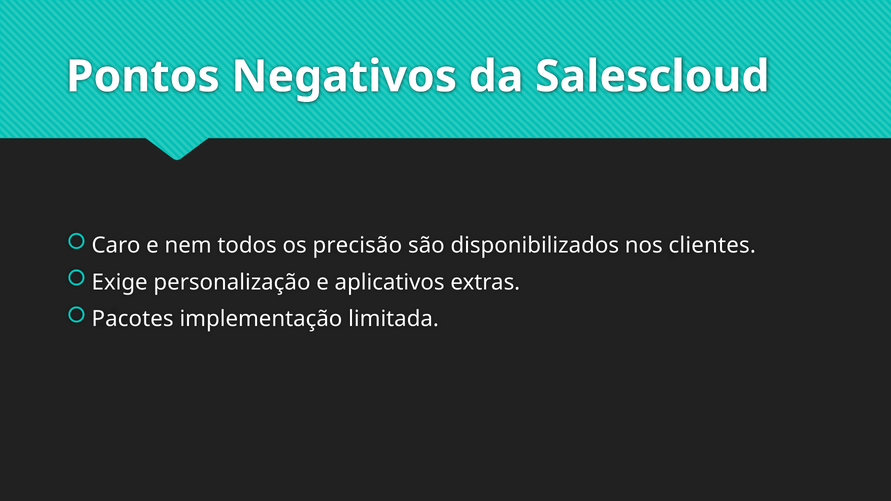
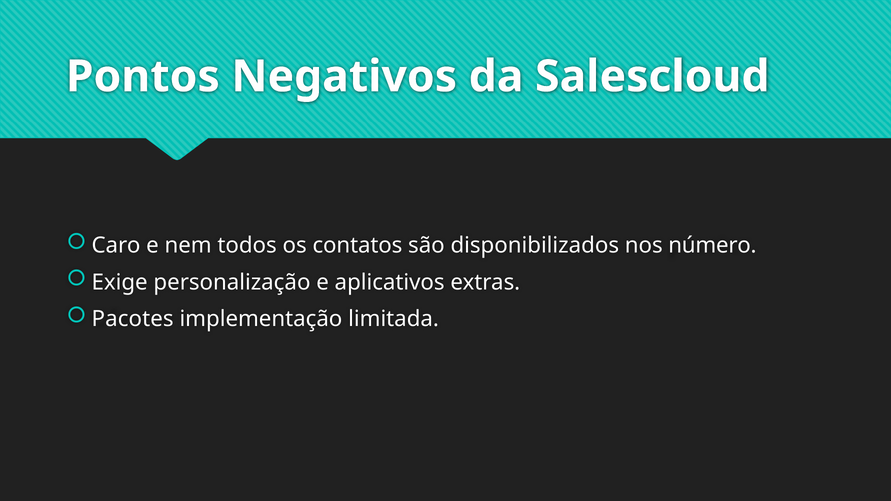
precisão: precisão -> contatos (357, 246)
clientes: clientes -> número (712, 246)
